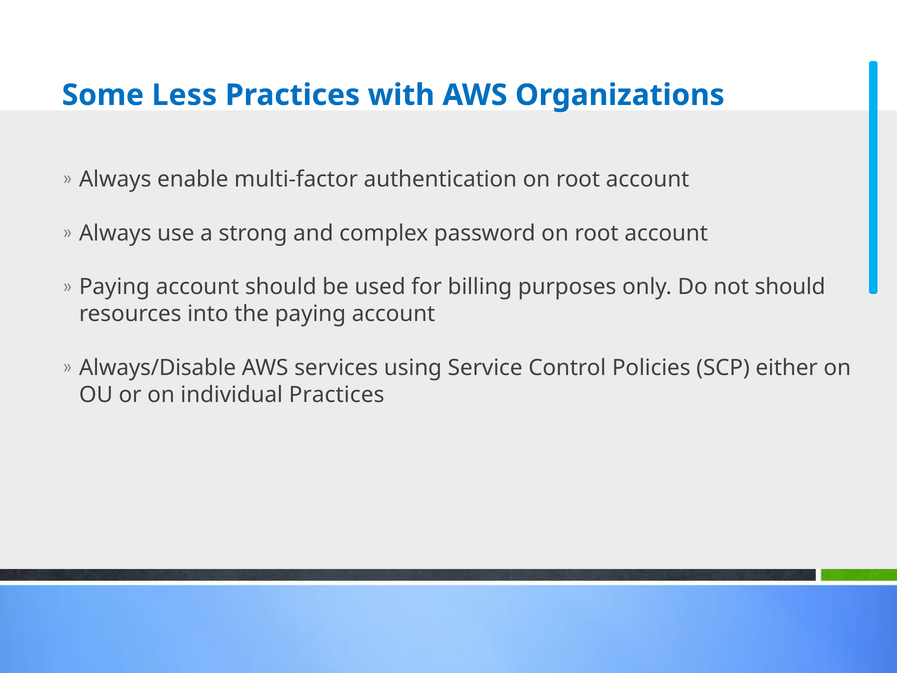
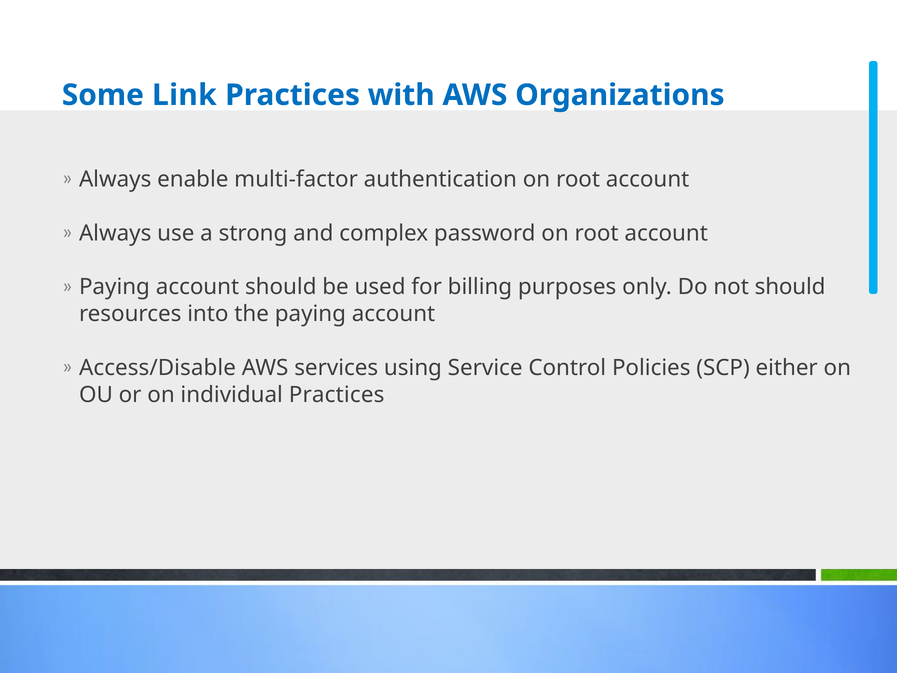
Less: Less -> Link (184, 95)
Always/Disable: Always/Disable -> Access/Disable (157, 368)
